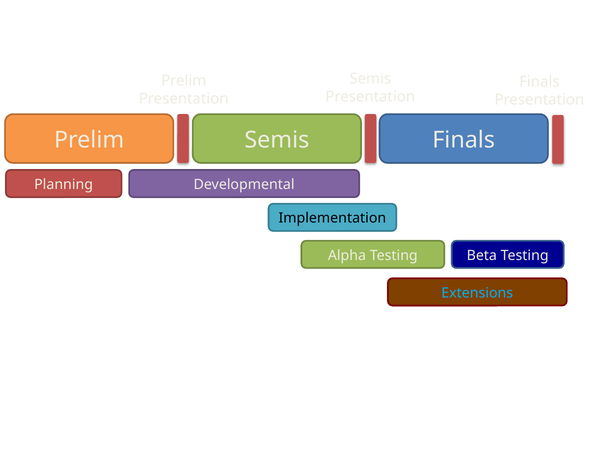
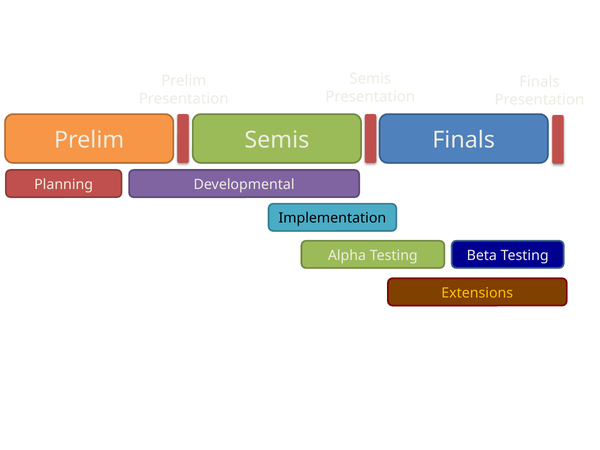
Extensions colour: light blue -> yellow (477, 293)
